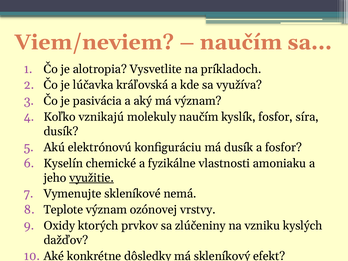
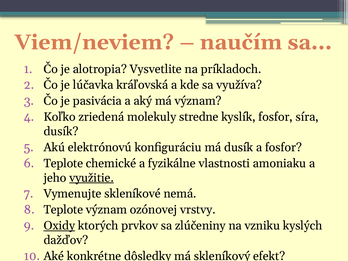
vznikajú: vznikajú -> zriedená (101, 117)
molekuly naučím: naučím -> stredne (199, 117)
Kyselín: Kyselín -> Teplote (63, 163)
Oxidy underline: none -> present (59, 226)
